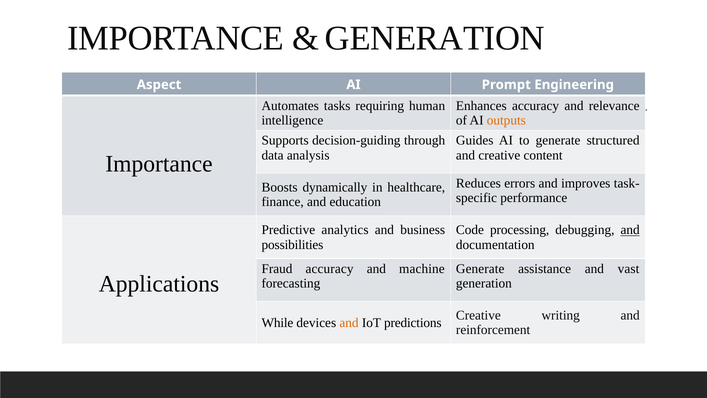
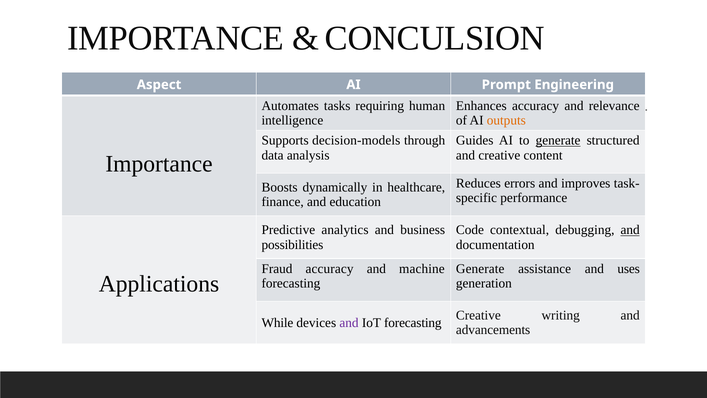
GENERATION: GENERATION -> CONCULSION (435, 38)
decision-guiding: decision-guiding -> decision-models (356, 140)
generate underline: none -> present (558, 140)
processing: processing -> contextual (520, 230)
vast: vast -> uses (629, 268)
and colour: orange -> purple (349, 322)
IoT predictions: predictions -> forecasting (413, 322)
reinforcement: reinforcement -> advancements (493, 330)
